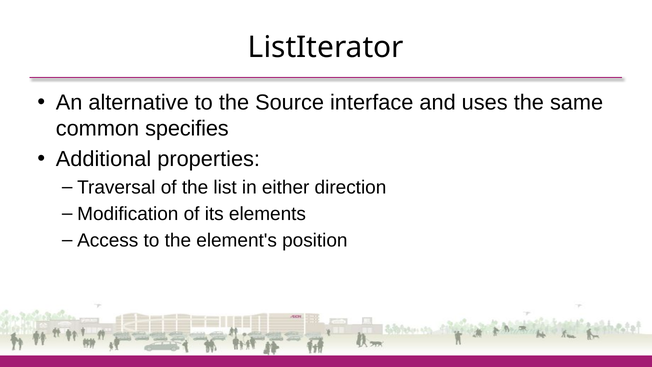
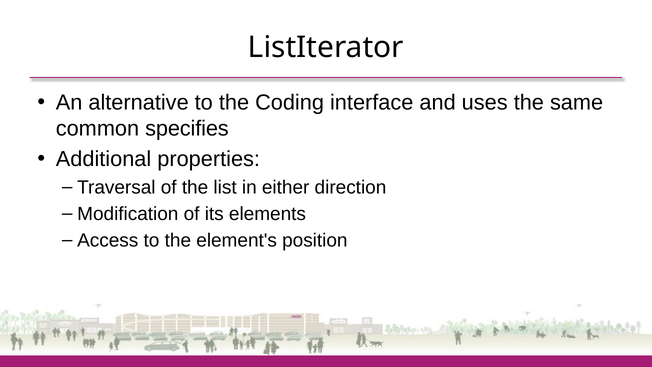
Source: Source -> Coding (290, 103)
